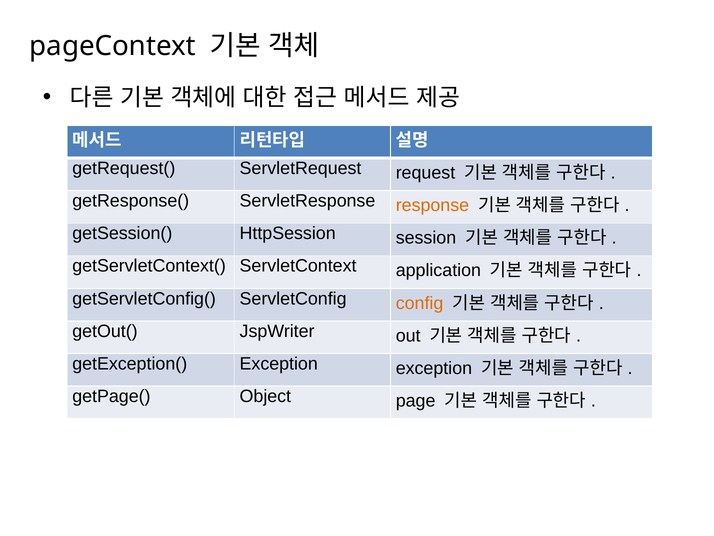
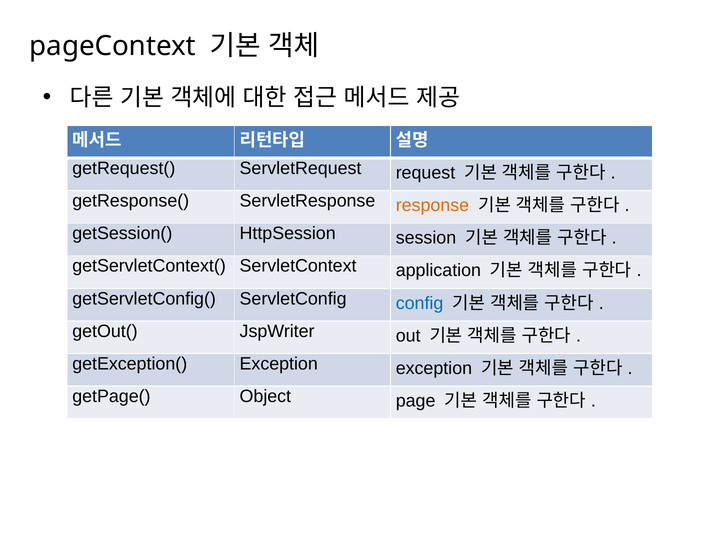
config colour: orange -> blue (420, 303)
